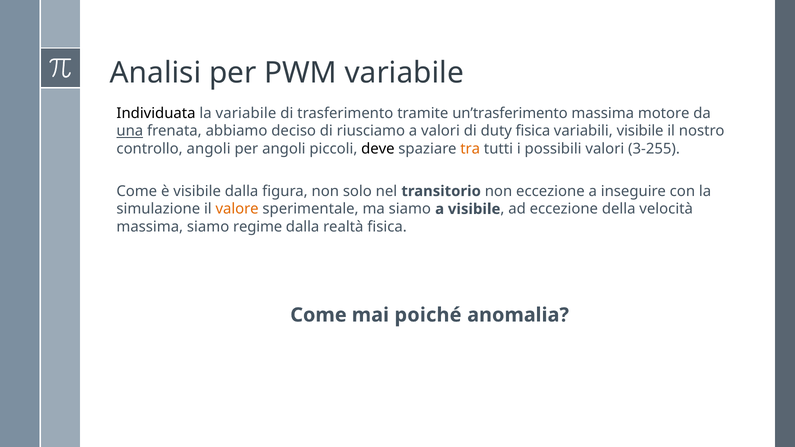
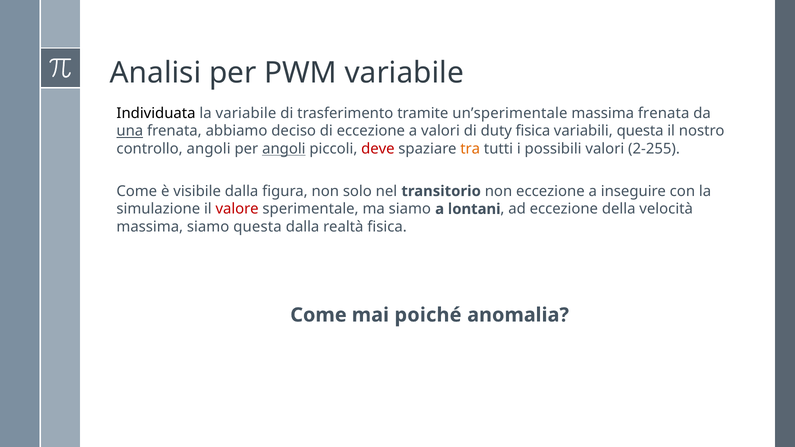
un’trasferimento: un’trasferimento -> un’sperimentale (510, 113)
massima motore: motore -> frenata (664, 113)
di riusciamo: riusciamo -> eccezione (371, 131)
variabili visibile: visibile -> questa (640, 131)
angoli underline: none -> present (284, 149)
deve colour: black -> red (378, 149)
3-255: 3-255 -> 2-255 (654, 149)
valore colour: orange -> red (237, 209)
a visibile: visibile -> lontani (474, 209)
siamo regime: regime -> questa (257, 227)
